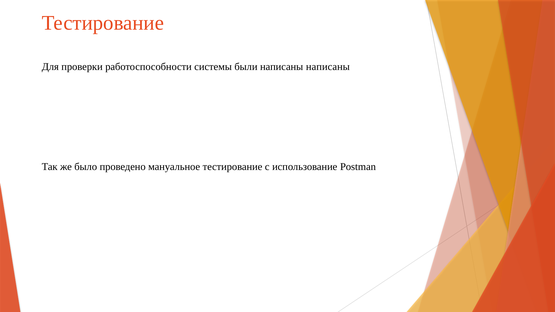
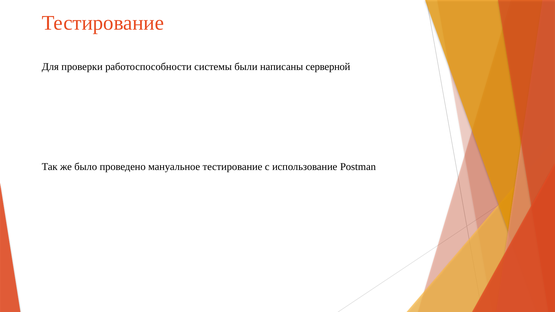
написаны написаны: написаны -> серверной (328, 67)
